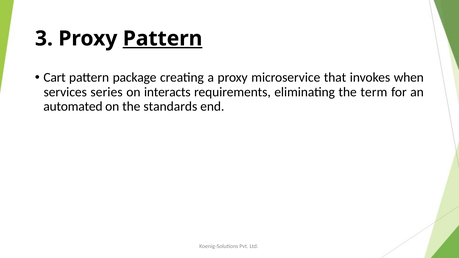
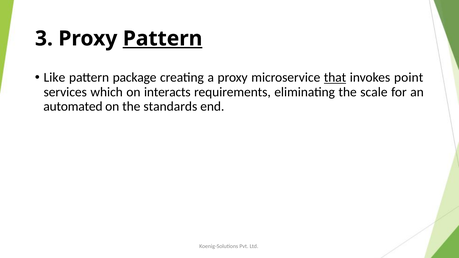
Cart: Cart -> Like (54, 78)
that underline: none -> present (335, 78)
when: when -> point (409, 78)
series: series -> which (107, 92)
term: term -> scale (374, 92)
